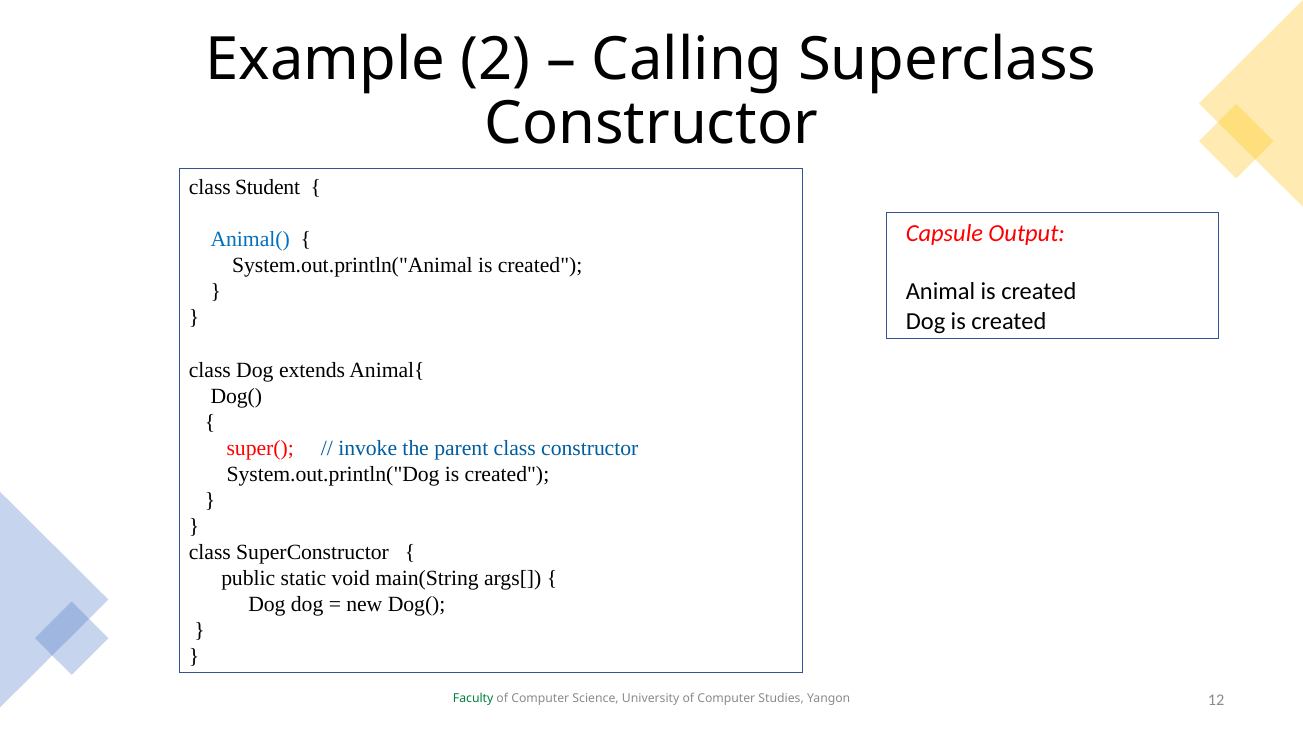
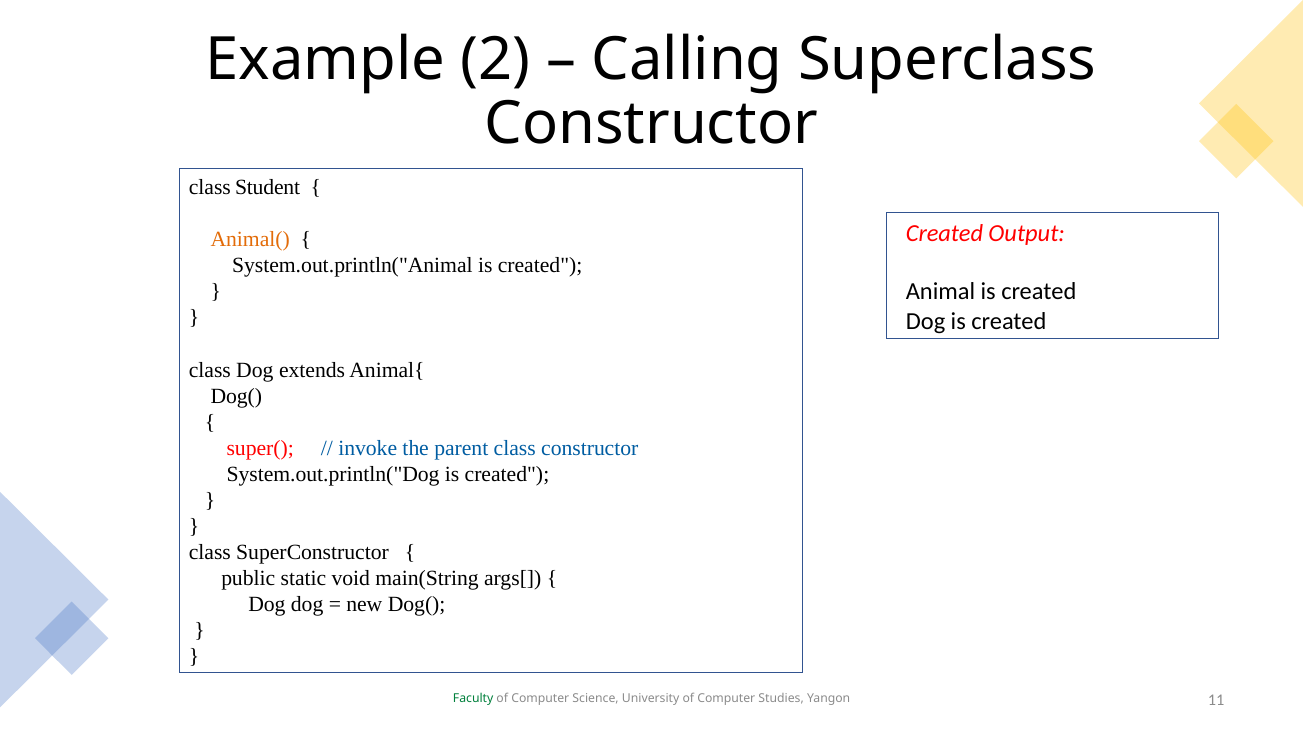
Capsule: Capsule -> Created (944, 233)
Animal( colour: blue -> orange (250, 240)
12: 12 -> 11 (1216, 700)
